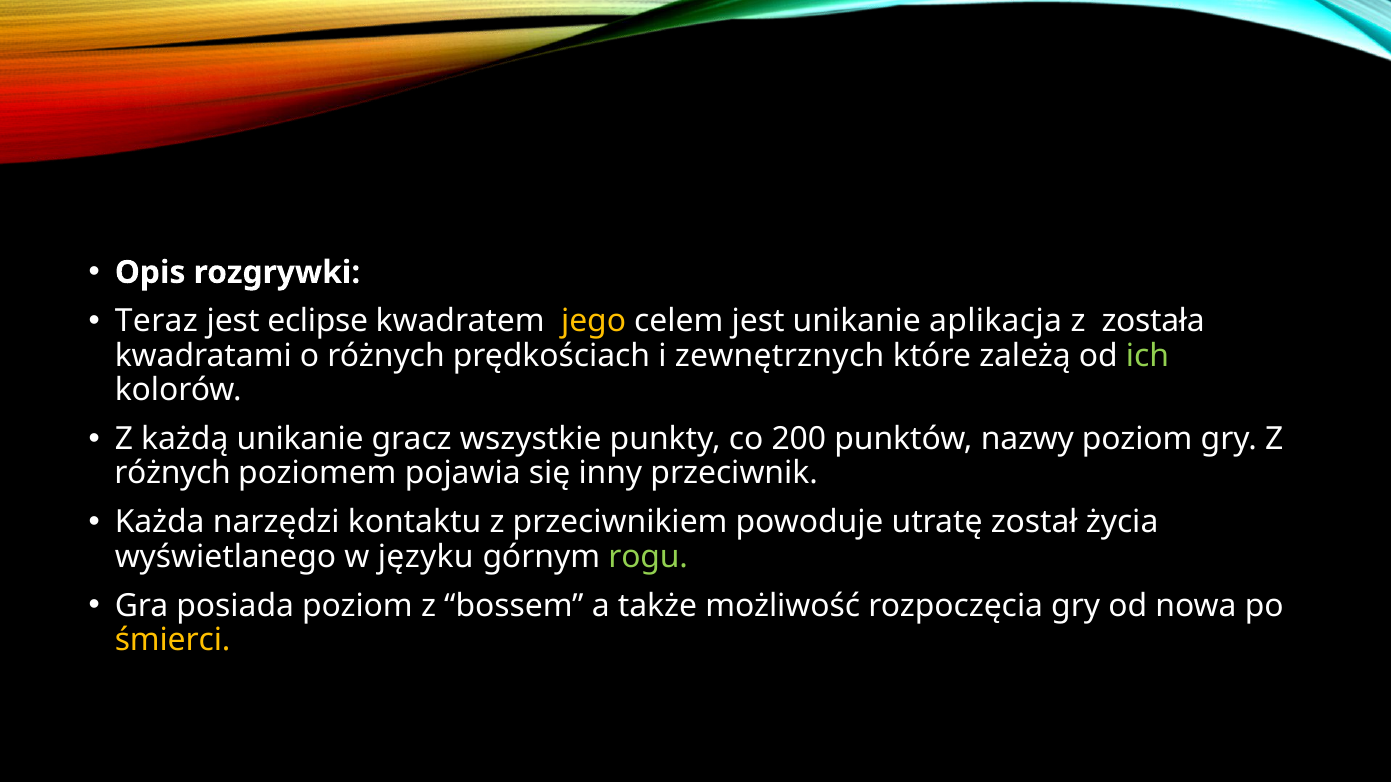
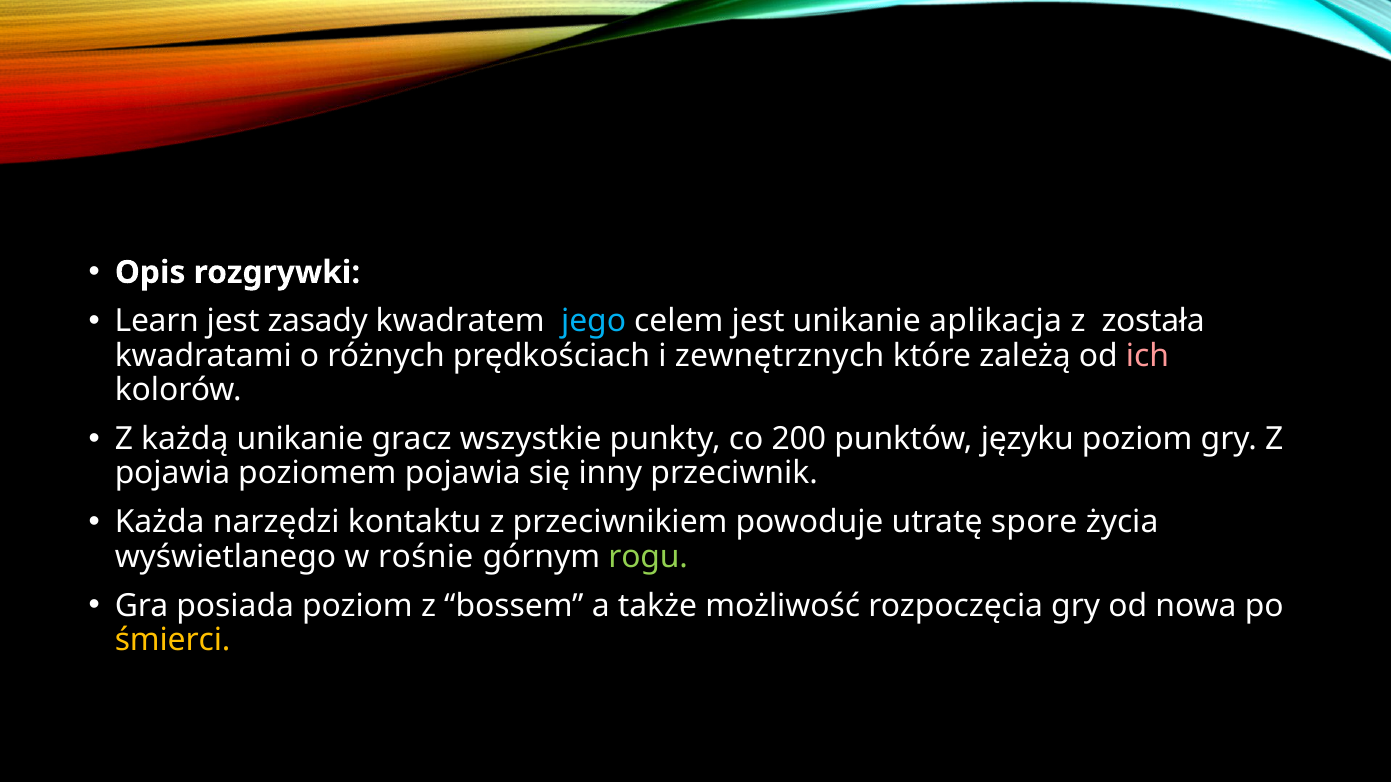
Teraz: Teraz -> Learn (157, 322)
eclipse: eclipse -> zasady (318, 322)
jego colour: yellow -> light blue (594, 322)
ich colour: light green -> pink (1147, 356)
nazwy: nazwy -> języku (1027, 439)
różnych: różnych -> pojawia (172, 474)
został: został -> spore (1034, 523)
języku: języku -> rośnie (426, 557)
